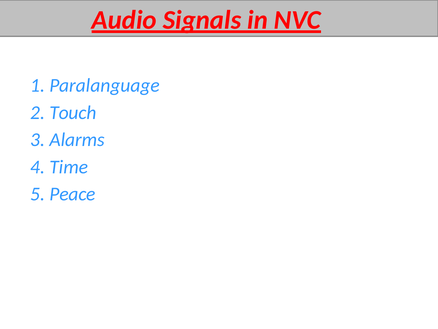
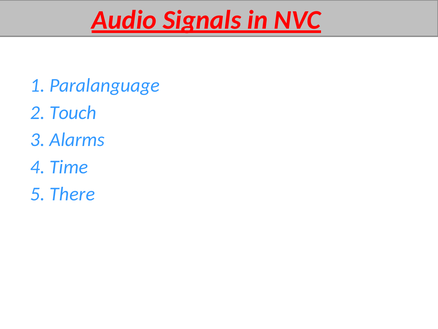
Peace: Peace -> There (72, 194)
